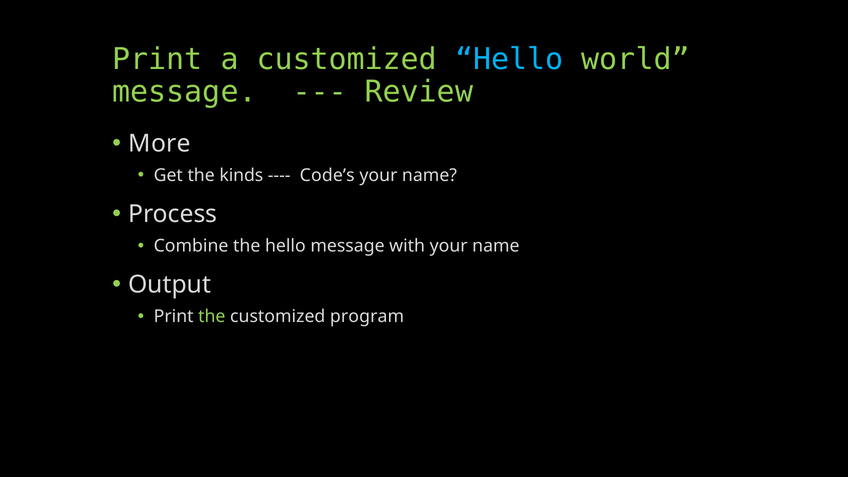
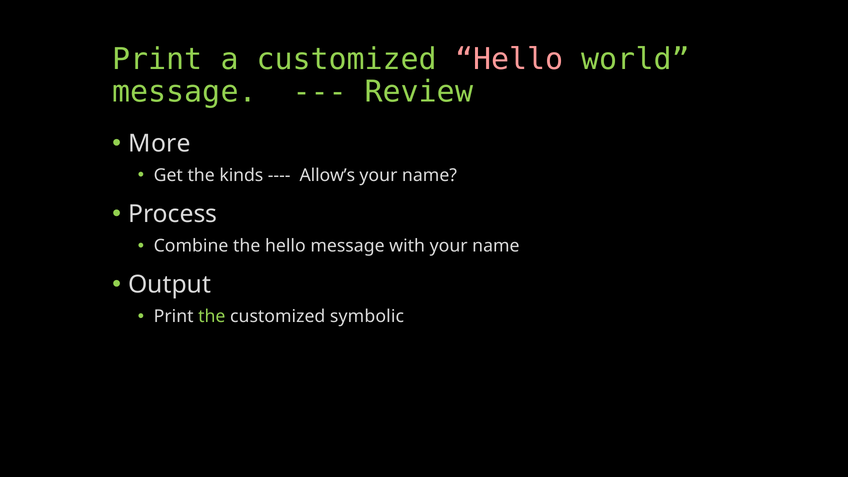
Hello colour: light blue -> pink (509, 59)
Code’s: Code’s -> Allow’s (327, 175)
program: program -> symbolic (367, 316)
